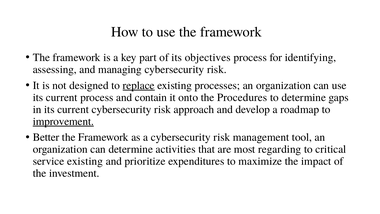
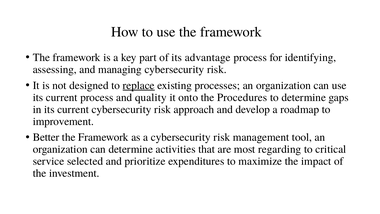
objectives: objectives -> advantage (208, 57)
contain: contain -> quality (151, 97)
improvement underline: present -> none (63, 121)
service existing: existing -> selected (85, 161)
